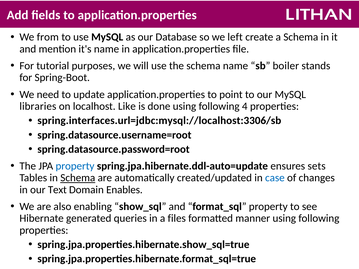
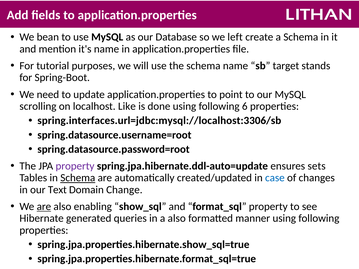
from: from -> bean (48, 37)
boiler: boiler -> target (286, 66)
libraries: libraries -> scrolling (38, 106)
4: 4 -> 6 (245, 106)
property colour: blue -> purple (75, 166)
Enables: Enables -> Change (124, 190)
are underline: none -> present (44, 207)
a files: files -> also (177, 219)
